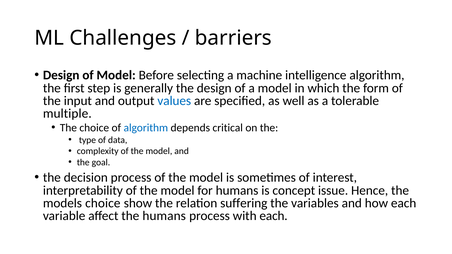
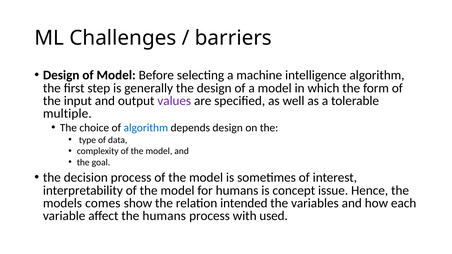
values colour: blue -> purple (174, 101)
depends critical: critical -> design (228, 128)
models choice: choice -> comes (103, 203)
suffering: suffering -> intended (244, 203)
with each: each -> used (274, 216)
